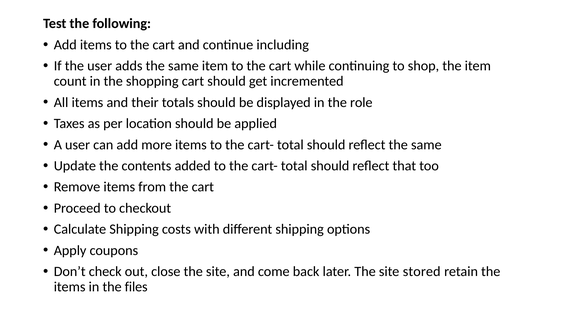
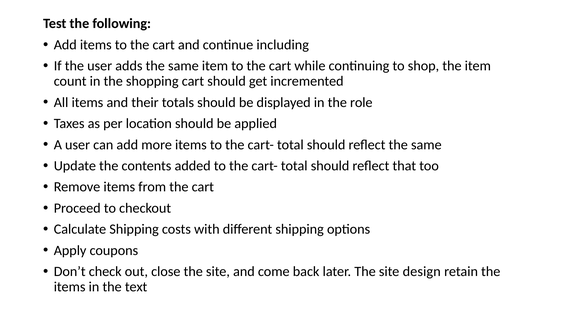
stored: stored -> design (422, 272)
files: files -> text (136, 287)
